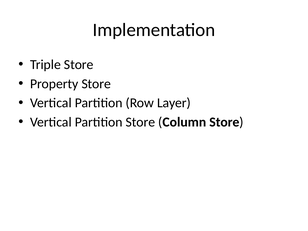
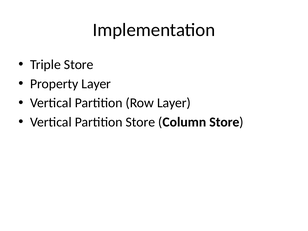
Property Store: Store -> Layer (96, 84)
